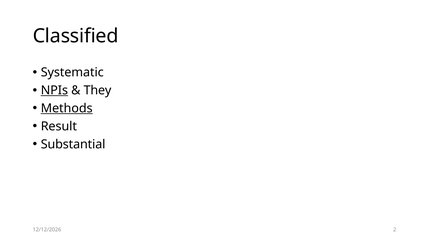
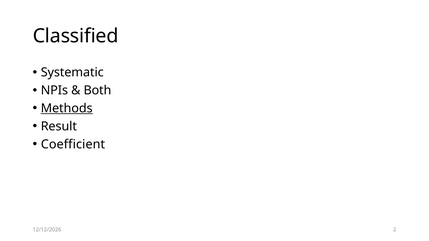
NPIs underline: present -> none (54, 91)
They: They -> Both (97, 91)
Substantial: Substantial -> Coefficient (73, 144)
